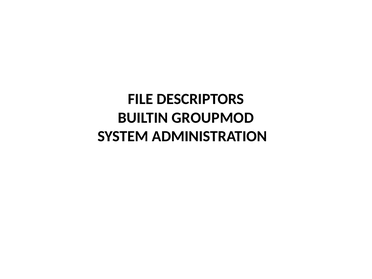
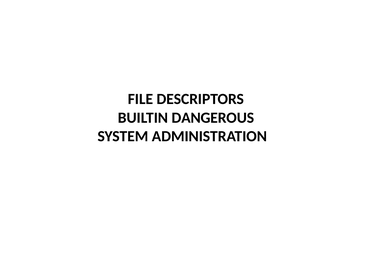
GROUPMOD: GROUPMOD -> DANGEROUS (213, 118)
